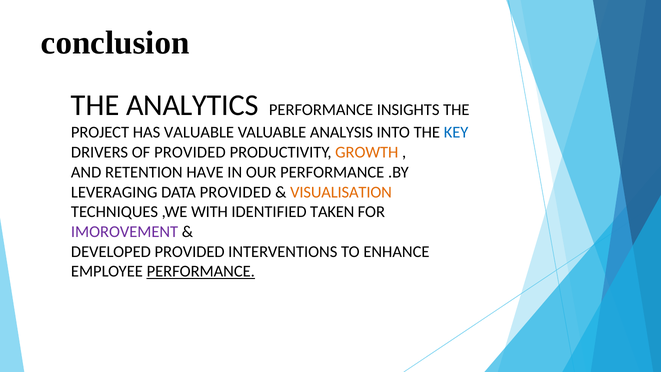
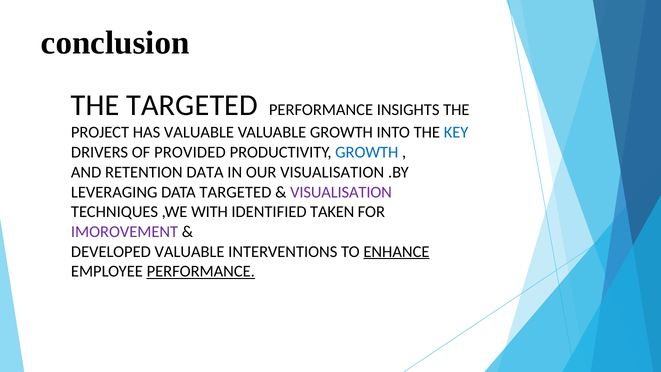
THE ANALYTICS: ANALYTICS -> TARGETED (192, 105)
VALUABLE ANALYSIS: ANALYSIS -> GROWTH (341, 132)
GROWTH colour: orange -> blue (367, 152)
RETENTION HAVE: HAVE -> DATA (205, 172)
OUR PERFORMANCE: PERFORMANCE -> VISUALISATION (332, 172)
DATA PROVIDED: PROVIDED -> TARGETED (235, 192)
VISUALISATION colour: orange -> purple (341, 192)
DEVELOPED PROVIDED: PROVIDED -> VALUABLE (190, 251)
ENHANCE underline: none -> present (396, 251)
